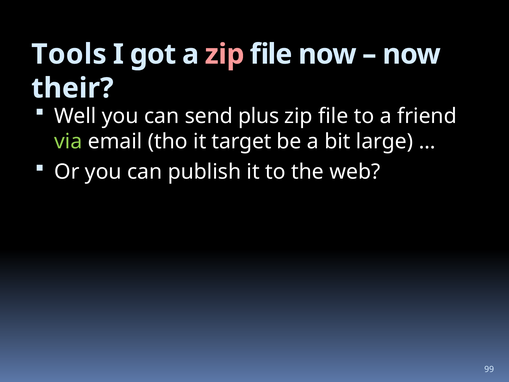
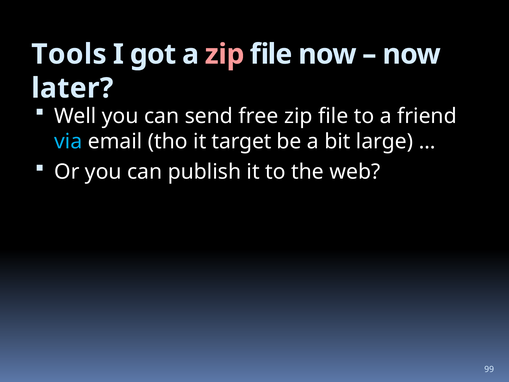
their: their -> later (72, 88)
plus: plus -> free (259, 116)
via colour: light green -> light blue (68, 141)
